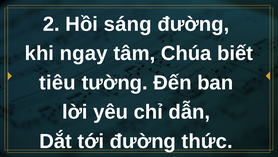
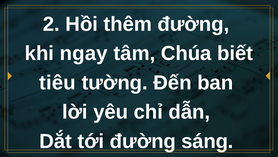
sáng: sáng -> thêm (128, 24)
thức: thức -> sáng (207, 141)
